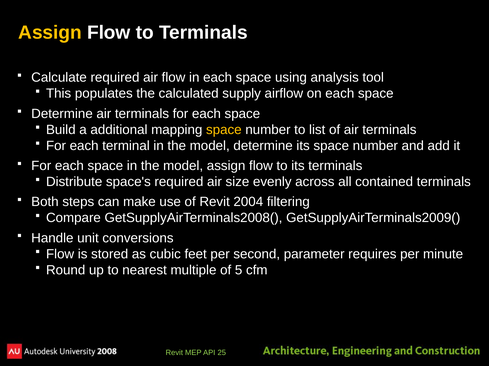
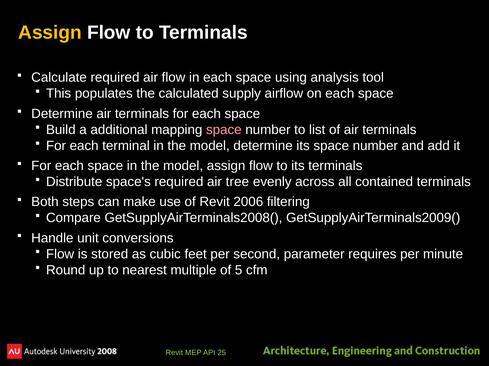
space colour: yellow -> pink (224, 130)
size: size -> tree (237, 182)
2004: 2004 -> 2006 (248, 202)
